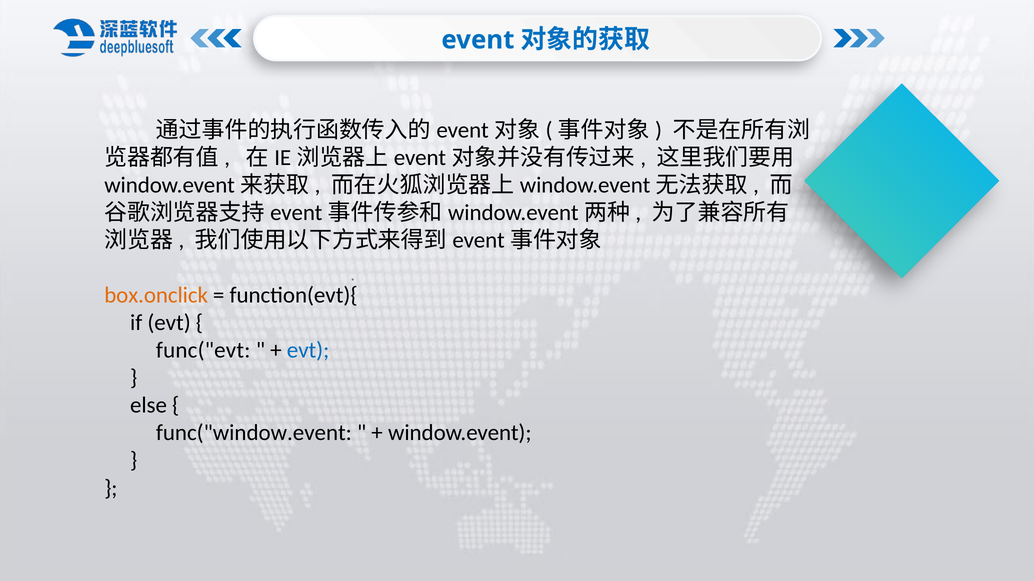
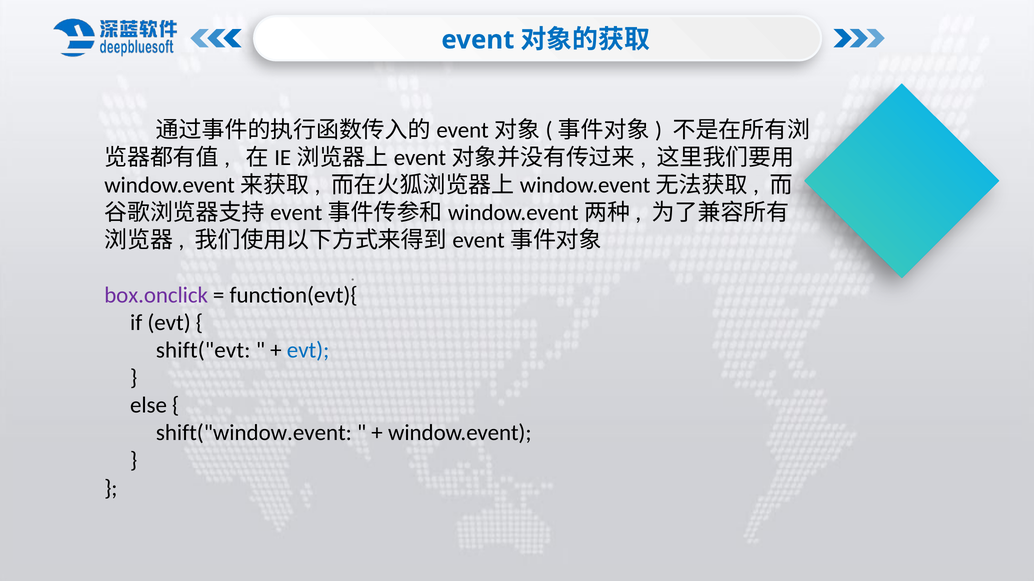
box.onclick colour: orange -> purple (156, 296)
func("evt: func("evt -> shift("evt (203, 351)
func("window.event: func("window.event -> shift("window.event (254, 433)
